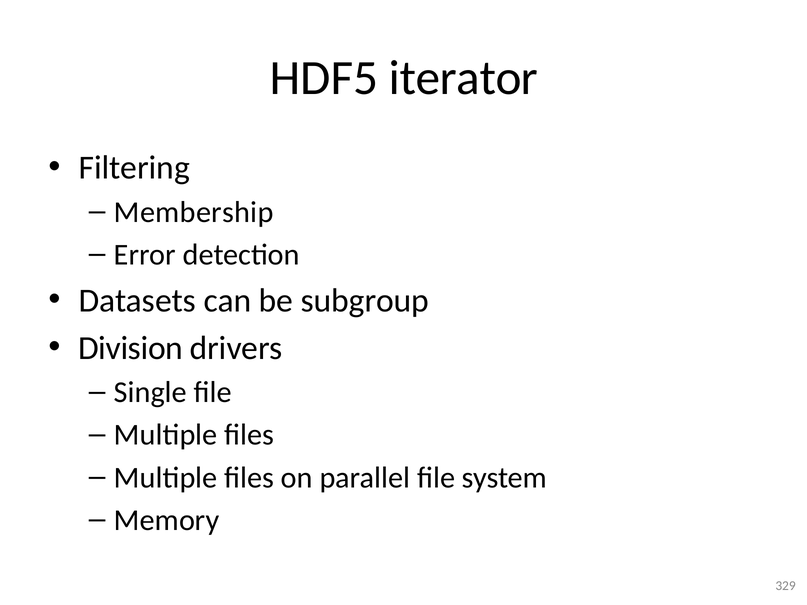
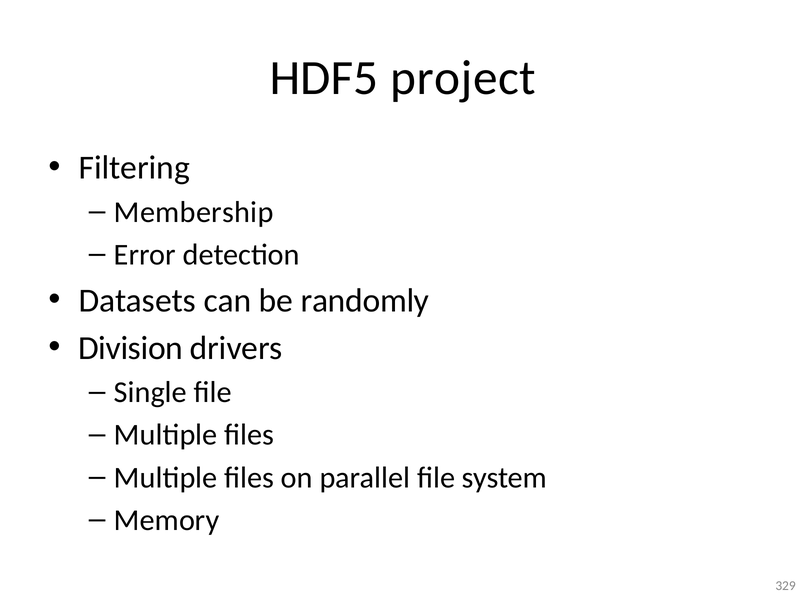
iterator: iterator -> project (463, 78)
subgroup: subgroup -> randomly (365, 301)
